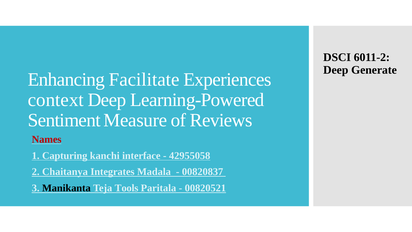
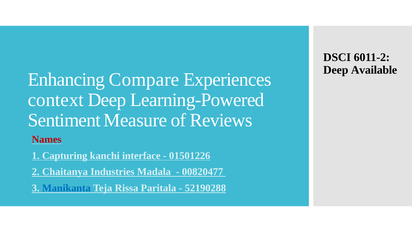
Generate: Generate -> Available (374, 70)
Facilitate: Facilitate -> Compare (144, 79)
42955058: 42955058 -> 01501226 (190, 155)
Integrates: Integrates -> Industries (112, 172)
00820837: 00820837 -> 00820477 (203, 172)
Manikanta colour: black -> blue (66, 188)
Tools: Tools -> Rissa (126, 188)
00820521: 00820521 -> 52190288 (205, 188)
